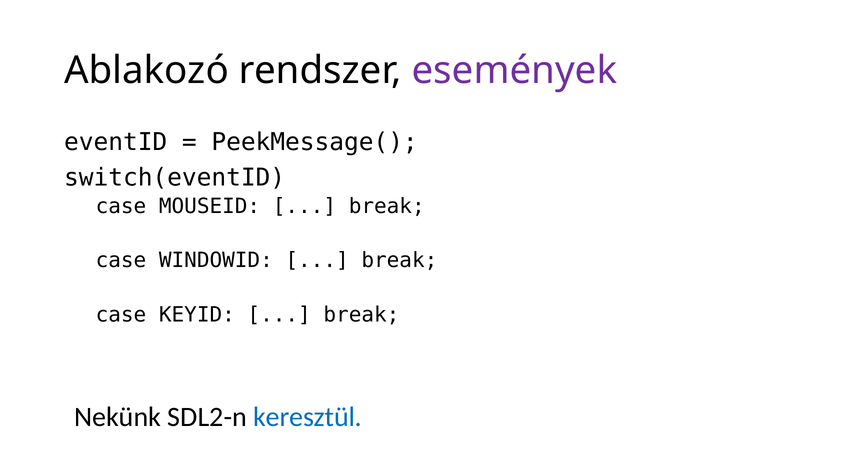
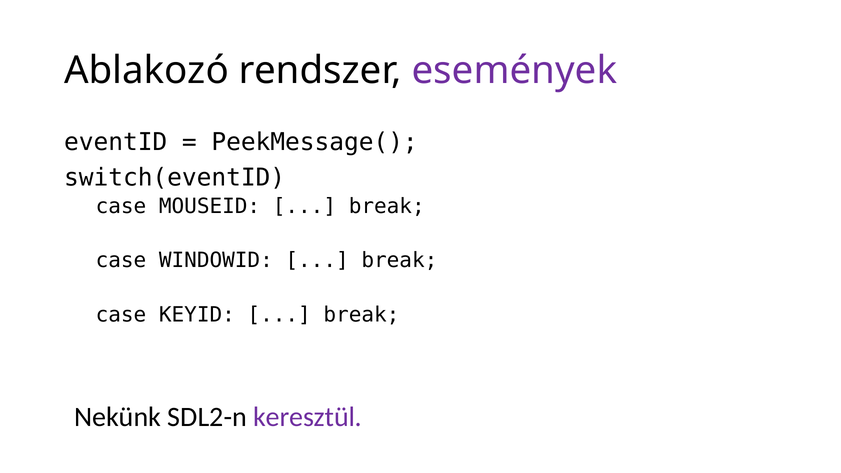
keresztül colour: blue -> purple (308, 417)
